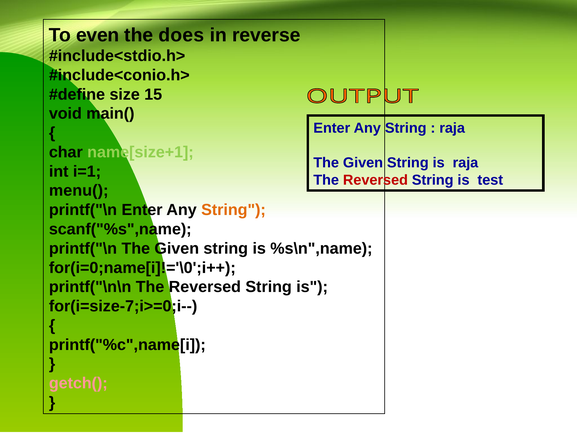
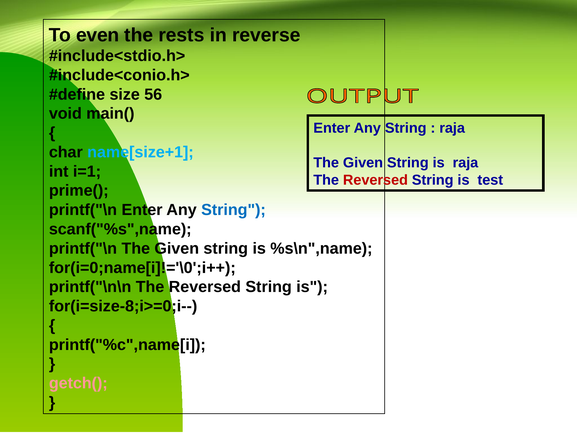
does: does -> rests (181, 35)
15: 15 -> 56 (153, 94)
name[size+1 colour: light green -> light blue (140, 152)
menu(: menu( -> prime( (79, 191)
String colour: orange -> blue (234, 210)
for(i=size-7;i>=0;i--: for(i=size-7;i>=0;i-- -> for(i=size-8;i>=0;i-- (123, 306)
